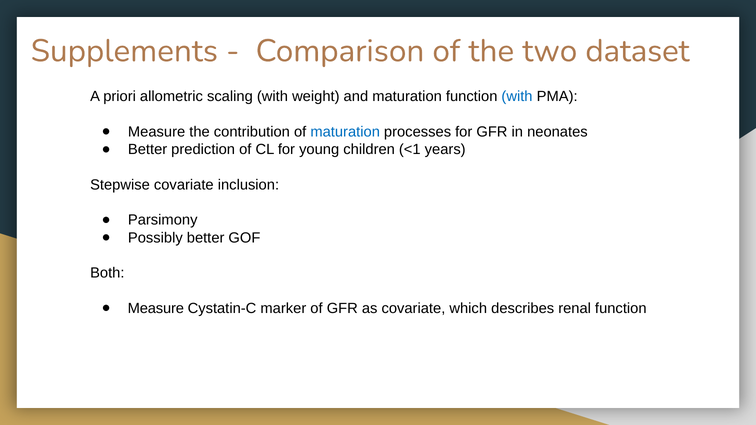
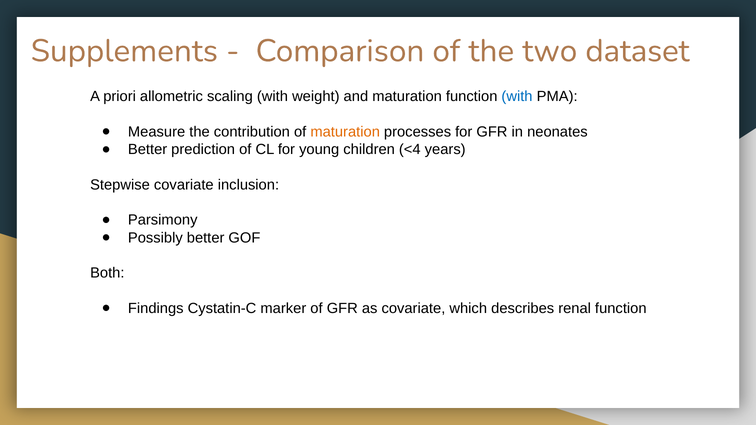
maturation colour: blue -> orange (345, 132)
<1: <1 -> <4 (410, 150)
Measure: Measure -> Findings (156, 309)
